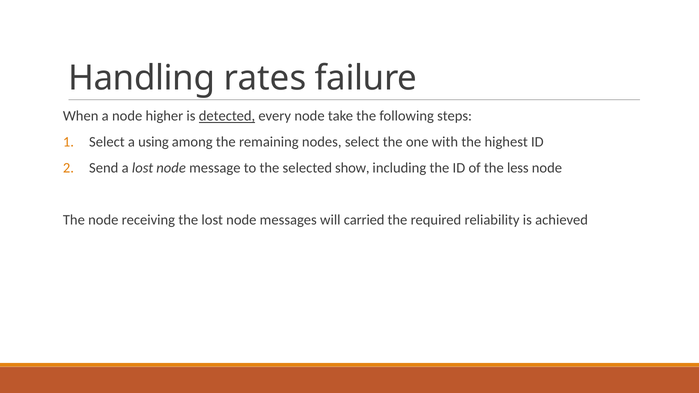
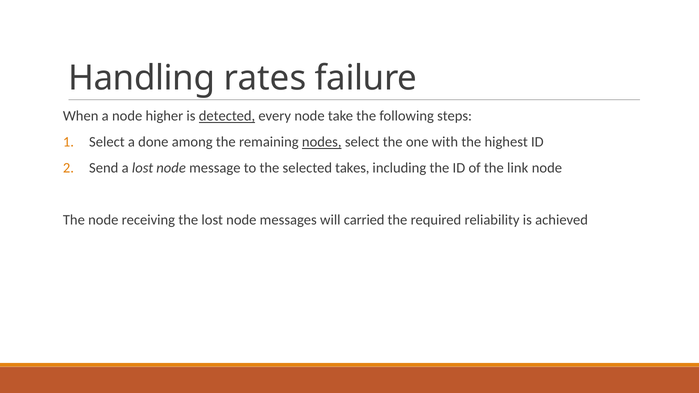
using: using -> done (153, 142)
nodes underline: none -> present (322, 142)
show: show -> takes (352, 168)
less: less -> link (518, 168)
